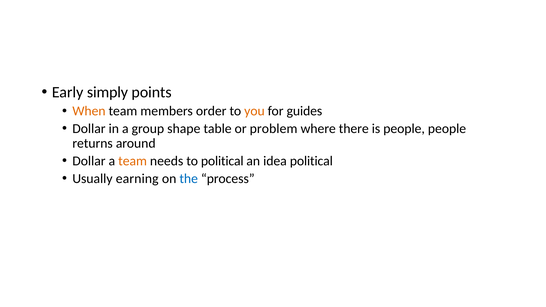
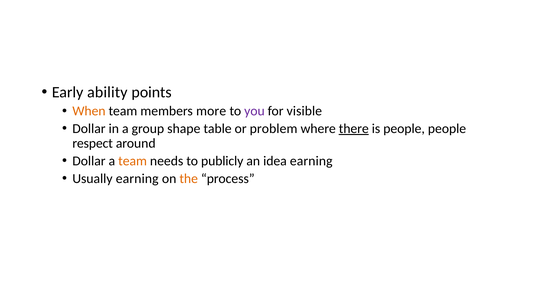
simply: simply -> ability (107, 92)
order: order -> more (211, 111)
you colour: orange -> purple (254, 111)
guides: guides -> visible (304, 111)
there underline: none -> present (354, 129)
returns: returns -> respect (93, 143)
to political: political -> publicly (222, 161)
idea political: political -> earning (311, 161)
the colour: blue -> orange (189, 179)
